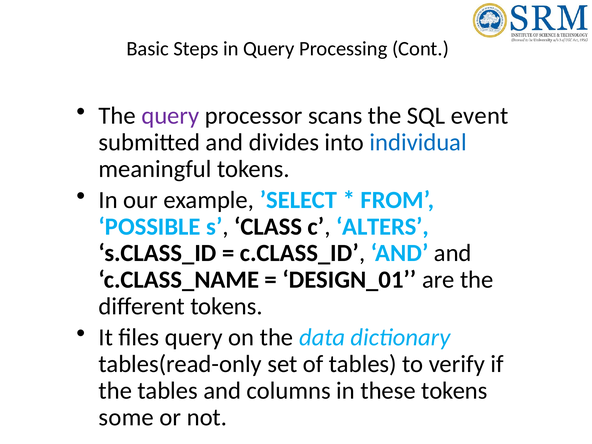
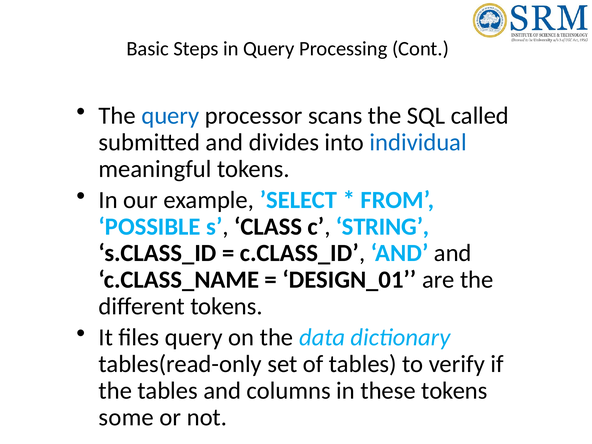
query colour: purple -> blue (170, 116)
event: event -> called (480, 116)
ALTERS: ALTERS -> STRING (382, 227)
